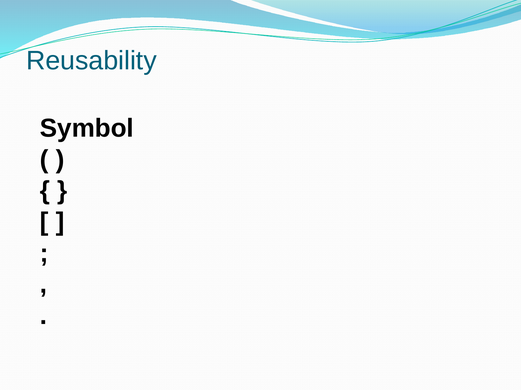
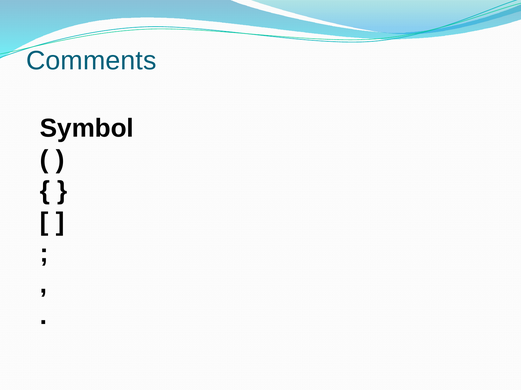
Reusability: Reusability -> Comments (91, 61)
